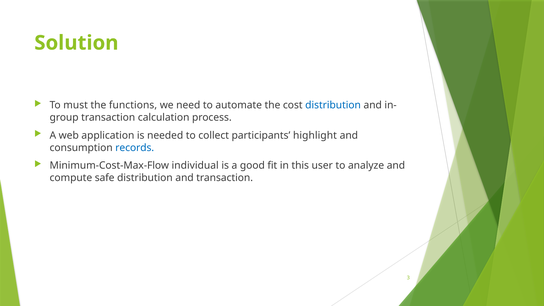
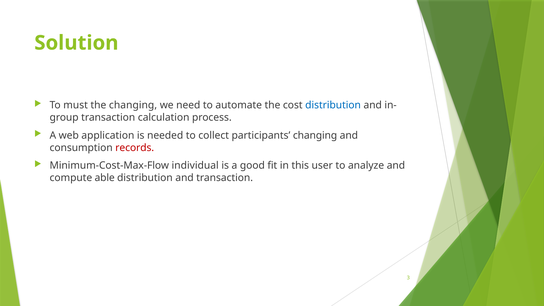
the functions: functions -> changing (133, 105)
participants highlight: highlight -> changing (315, 135)
records colour: blue -> red (135, 148)
safe: safe -> able (105, 178)
